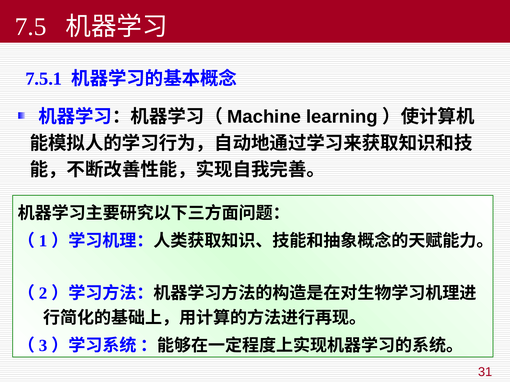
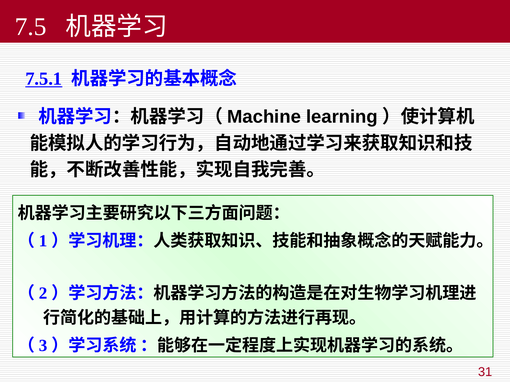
7.5.1 underline: none -> present (44, 79)
